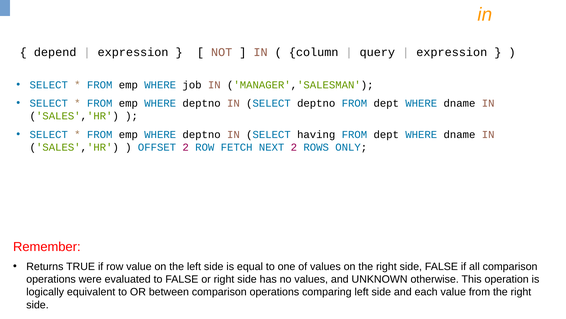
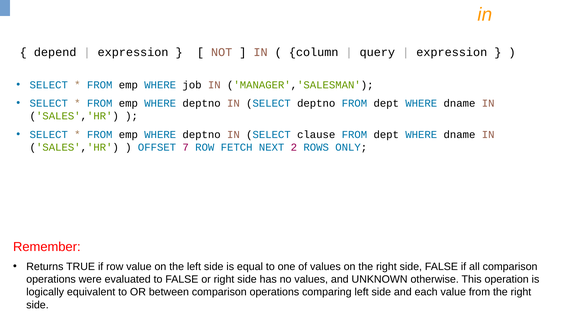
having: having -> clause (316, 134)
OFFSET 2: 2 -> 7 (186, 147)
